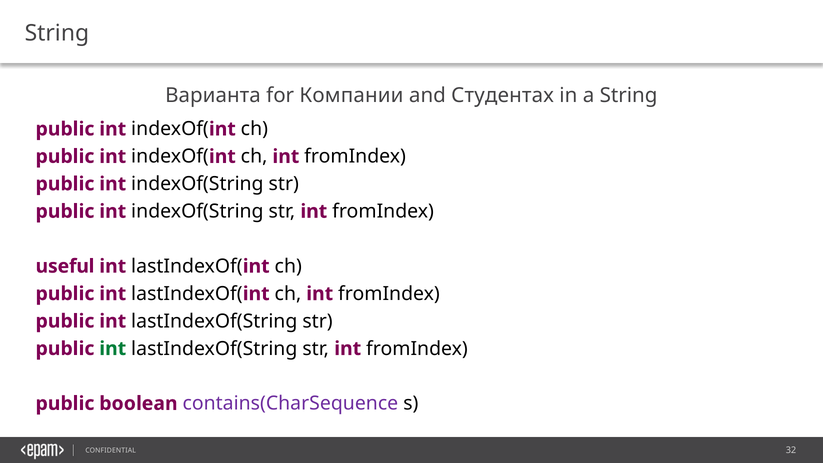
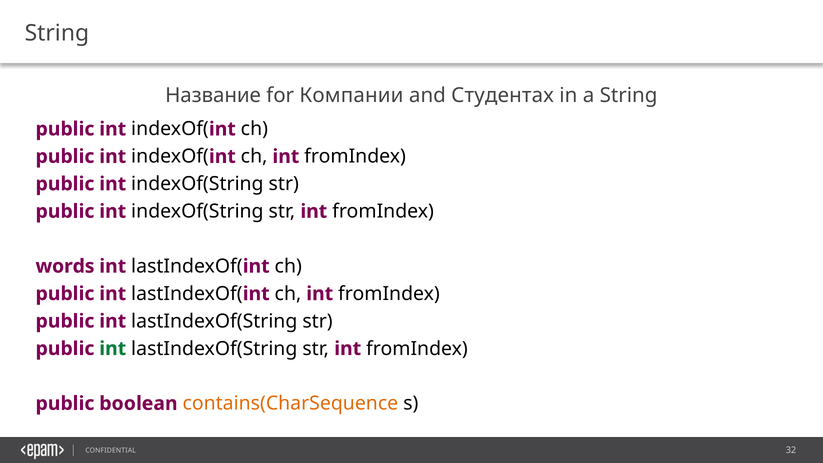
Варианта: Варианта -> Название (213, 96)
useful: useful -> words (65, 266)
contains(CharSequence colour: purple -> orange (290, 403)
